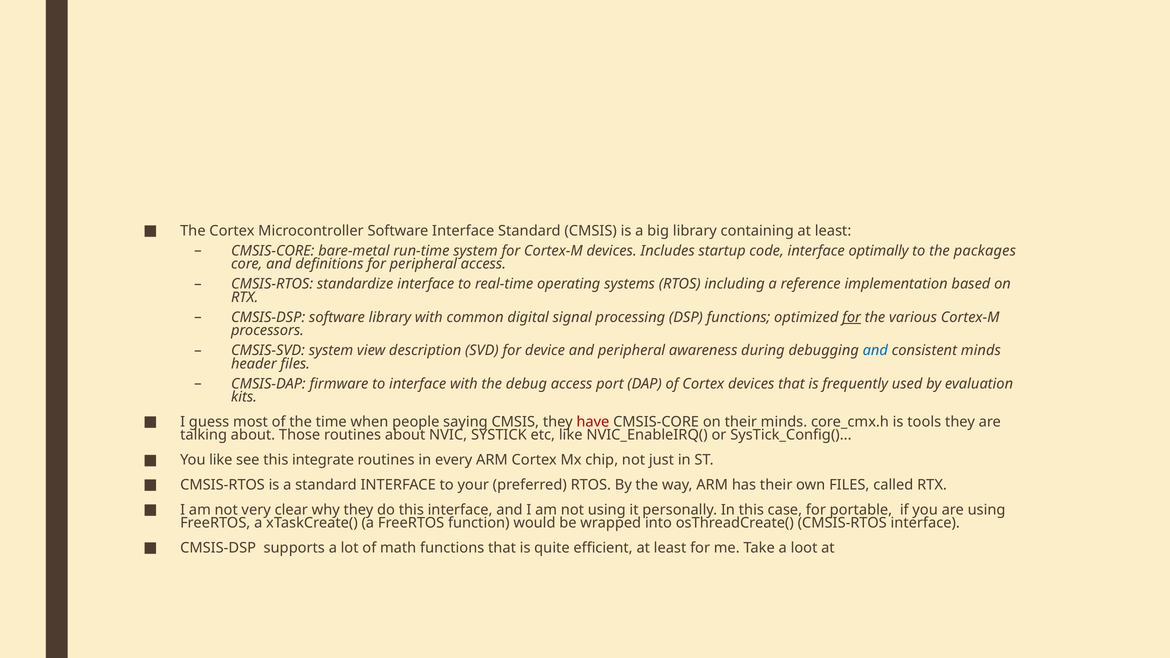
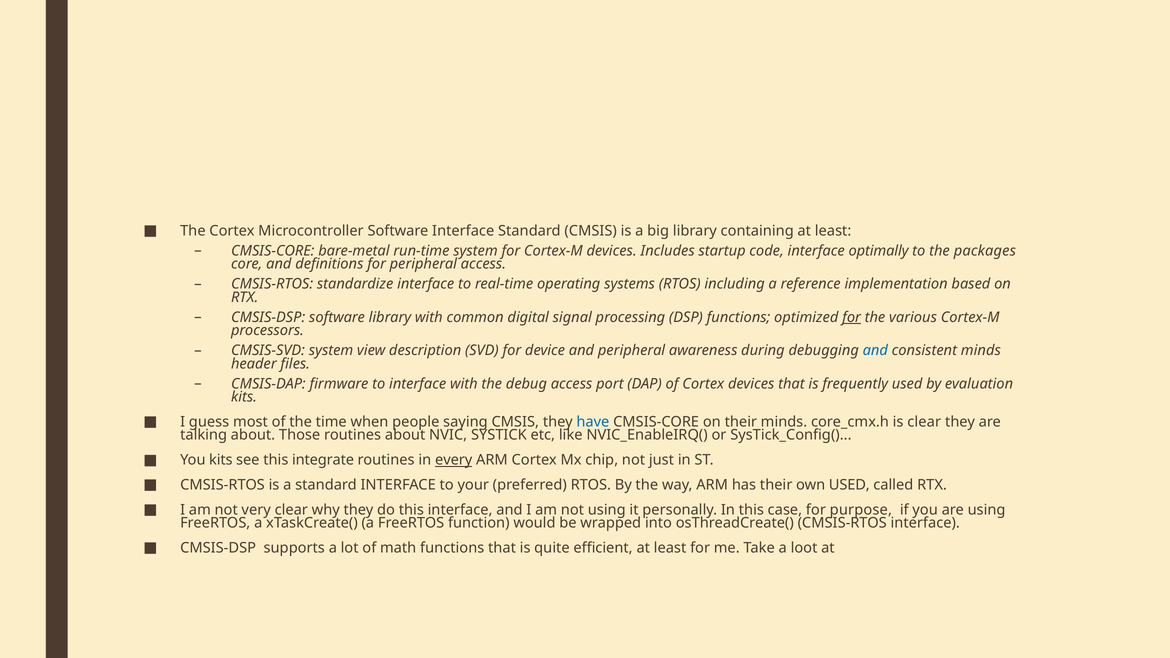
have colour: red -> blue (593, 422)
is tools: tools -> clear (924, 422)
You like: like -> kits (221, 460)
every underline: none -> present (454, 460)
own FILES: FILES -> USED (849, 485)
portable: portable -> purpose (861, 510)
